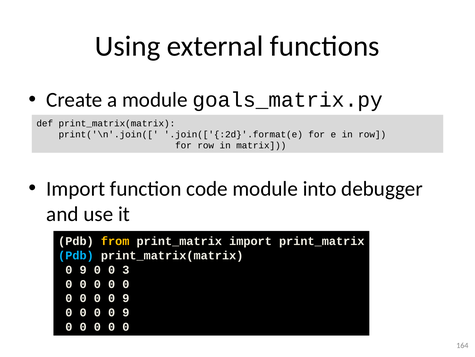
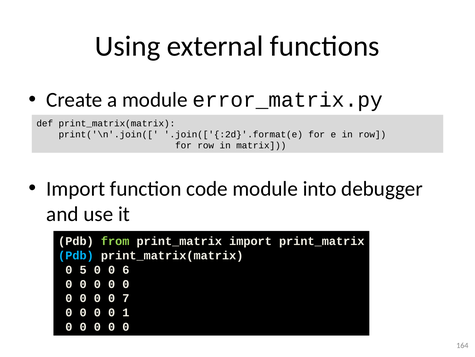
goals_matrix.py: goals_matrix.py -> error_matrix.py (288, 100)
from colour: yellow -> light green (115, 241)
9: 9 -> 5 (83, 269)
3: 3 -> 6 (126, 269)
9: 9 -> 7 (126, 298)
9: 9 -> 1 (126, 312)
